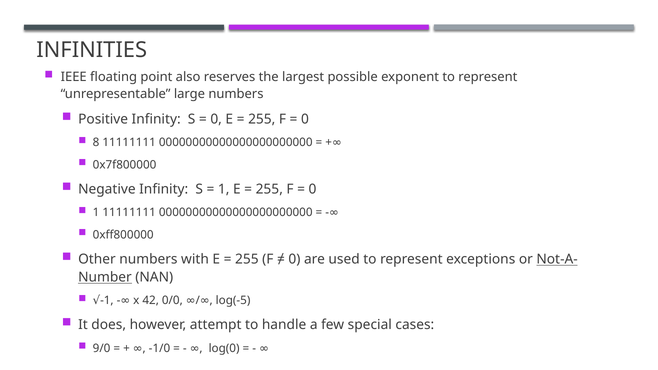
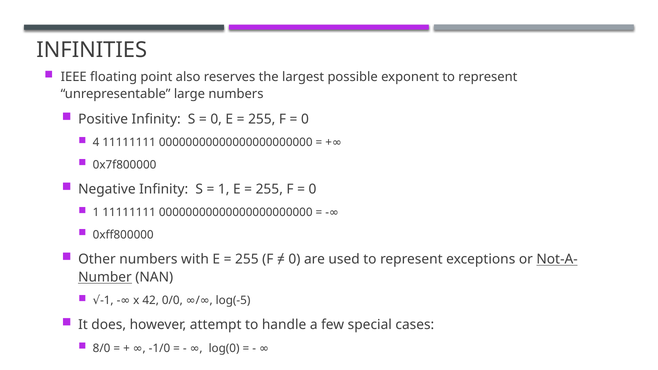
8: 8 -> 4 (96, 143)
9/0: 9/0 -> 8/0 (102, 348)
